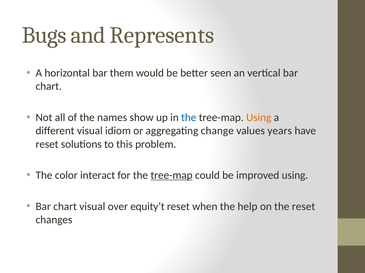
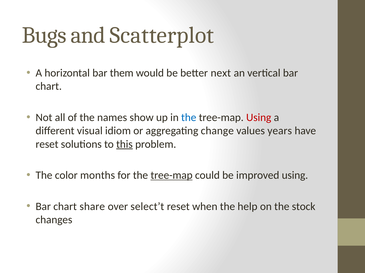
Represents: Represents -> Scatterplot (162, 35)
seen: seen -> next (221, 73)
Using colour: orange -> red (259, 118)
this underline: none -> present (124, 145)
interact: interact -> months (98, 176)
chart visual: visual -> share (92, 207)
equity’t: equity’t -> select’t (147, 207)
the reset: reset -> stock (304, 207)
